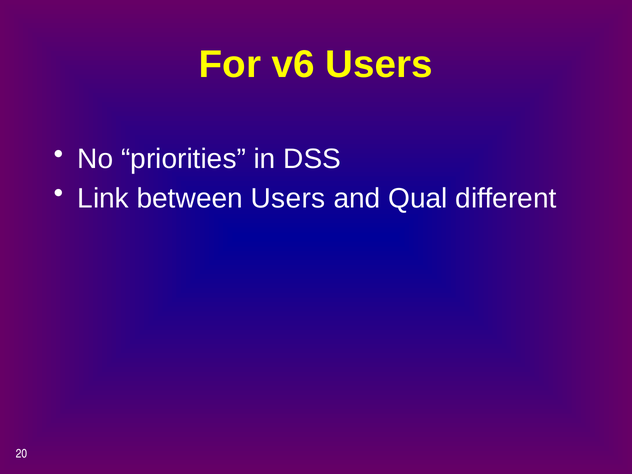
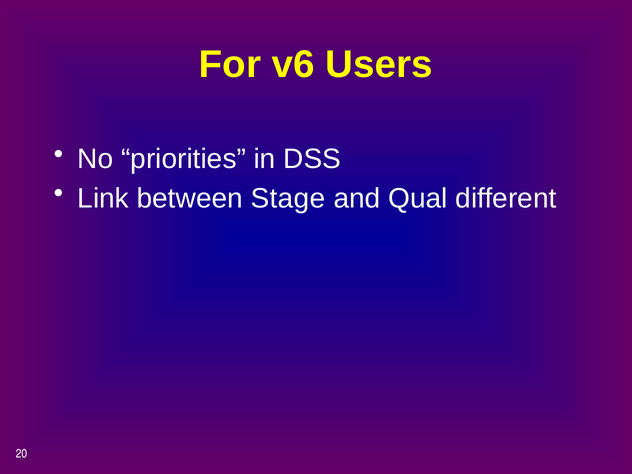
between Users: Users -> Stage (288, 198)
